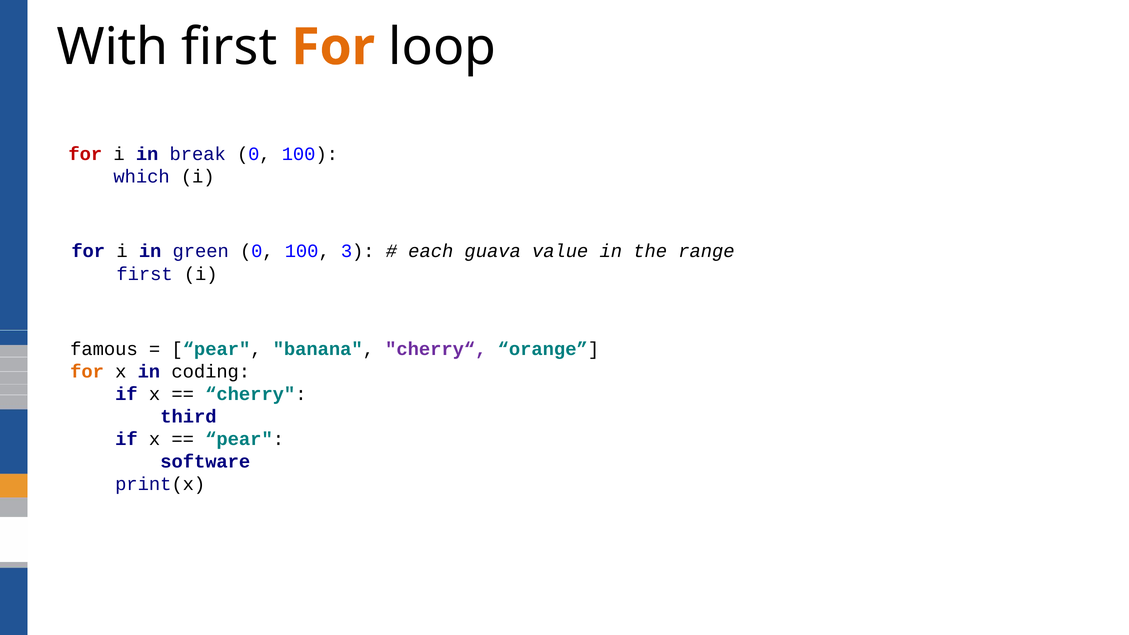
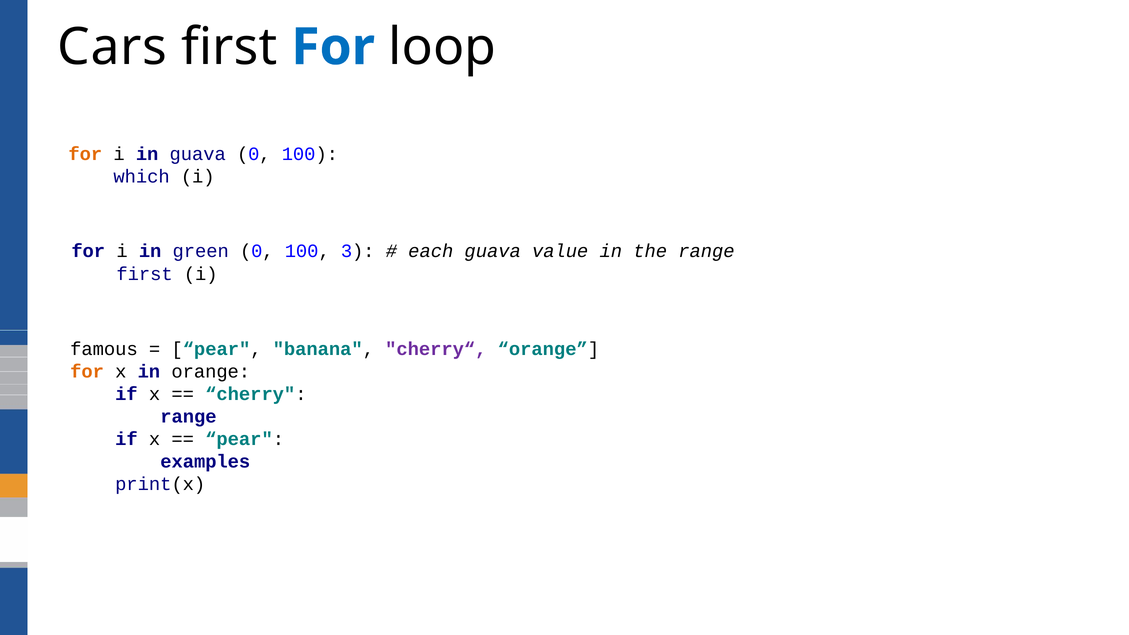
With: With -> Cars (112, 47)
For colour: orange -> blue (333, 47)
for colour: red -> orange (85, 154)
in break: break -> guava (198, 154)
in coding: coding -> orange (211, 371)
third: third -> range (188, 417)
software: software -> examples (205, 462)
